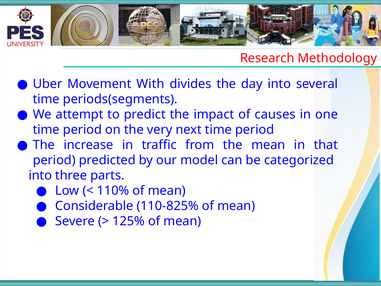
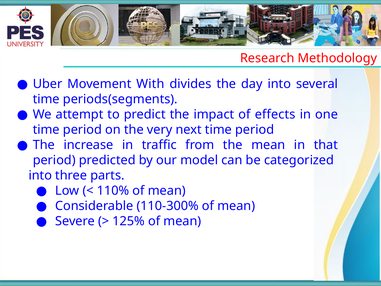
causes: causes -> effects (275, 114)
110-825%: 110-825% -> 110-300% (168, 206)
